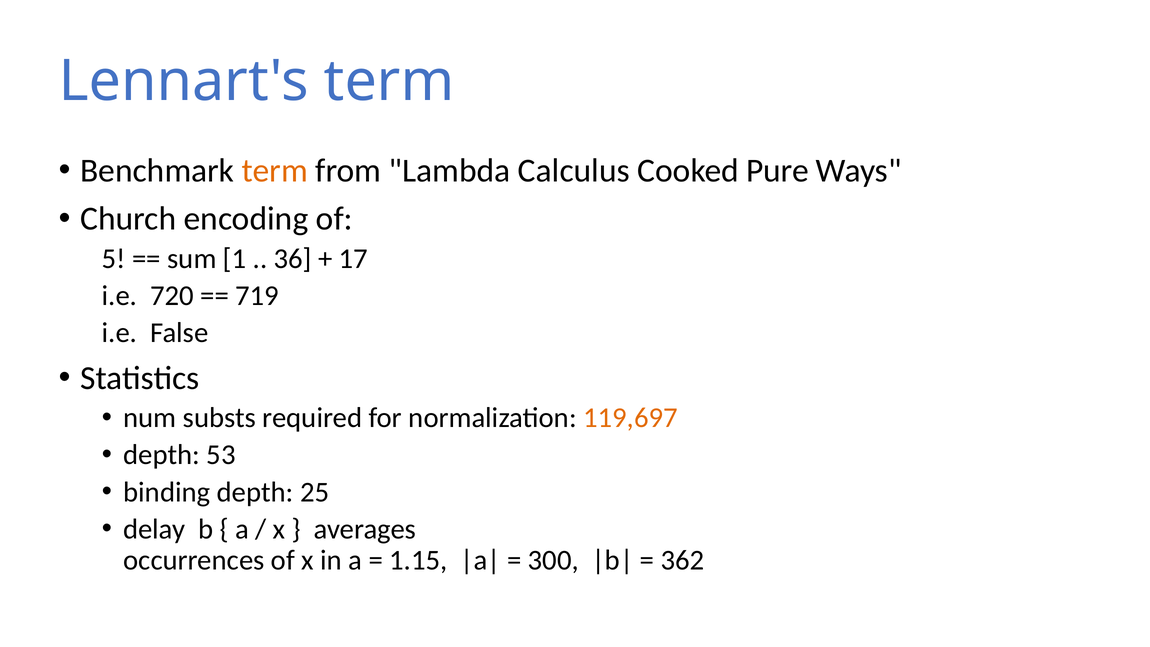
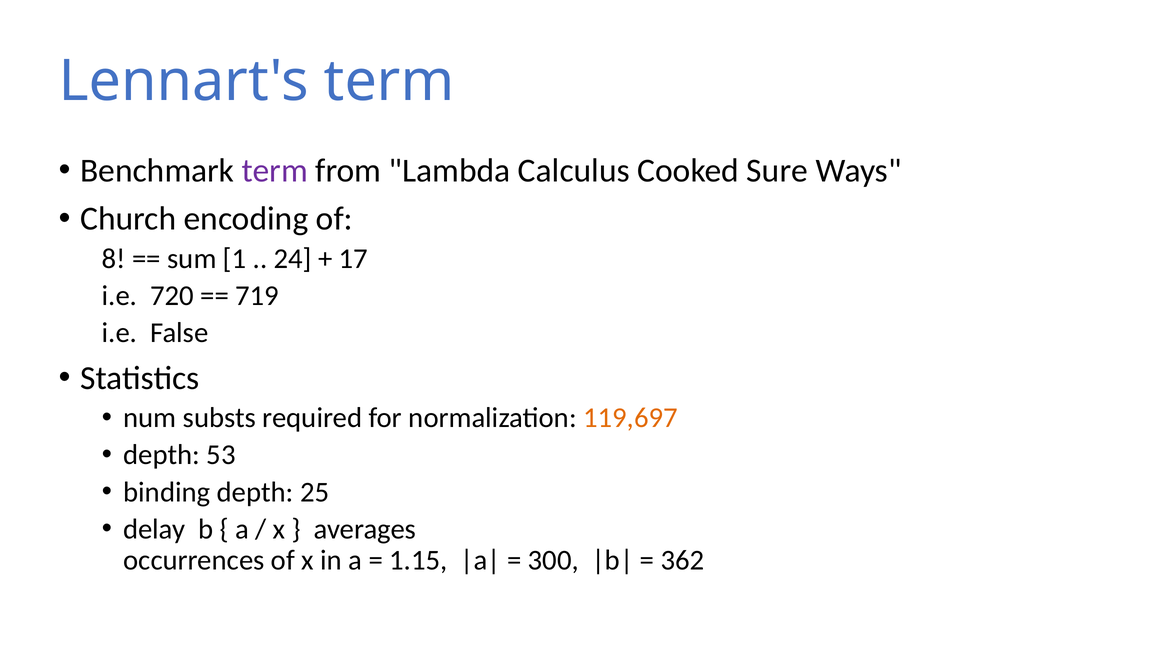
term colour: orange -> purple (275, 171)
Pure: Pure -> Sure (777, 171)
5: 5 -> 8 (114, 259)
36: 36 -> 24 (293, 259)
